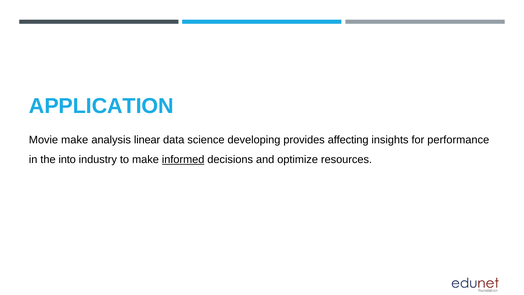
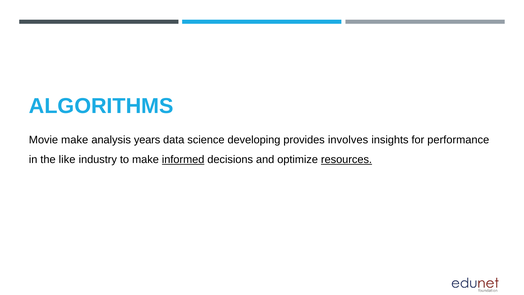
APPLICATION: APPLICATION -> ALGORITHMS (101, 106)
linear: linear -> years (147, 140)
affecting: affecting -> involves (348, 140)
into: into -> like (67, 159)
resources underline: none -> present (346, 159)
